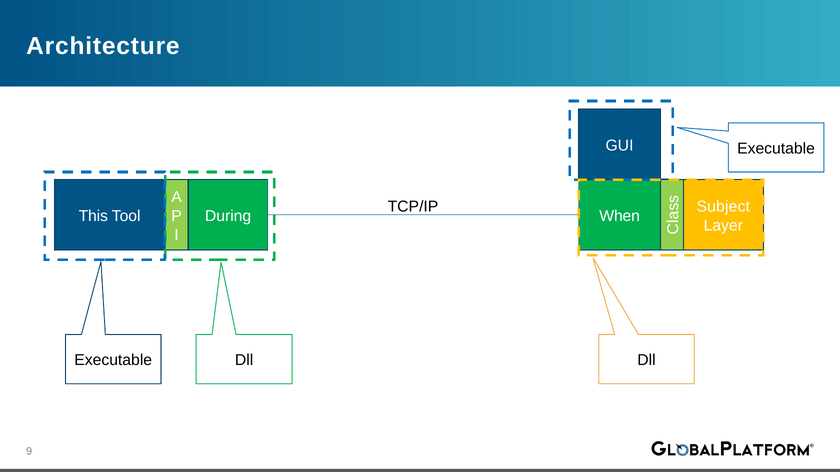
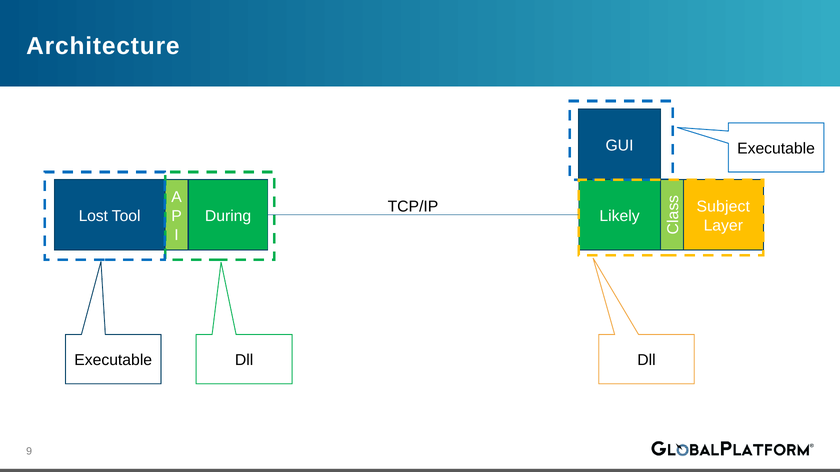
This: This -> Lost (93, 216)
When: When -> Likely (620, 216)
